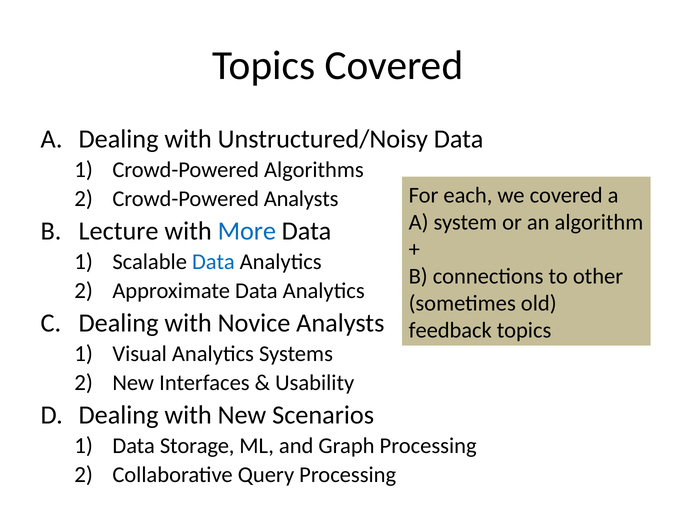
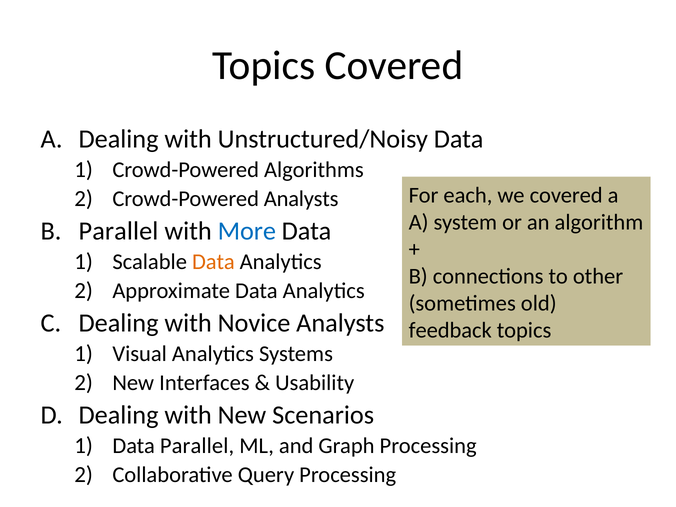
B Lecture: Lecture -> Parallel (118, 231)
Data colour: blue -> orange (213, 262)
Data Storage: Storage -> Parallel (197, 446)
